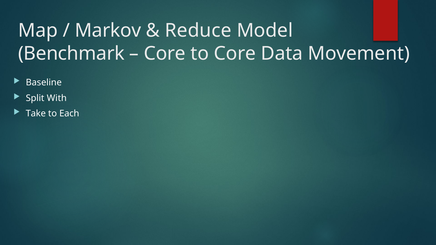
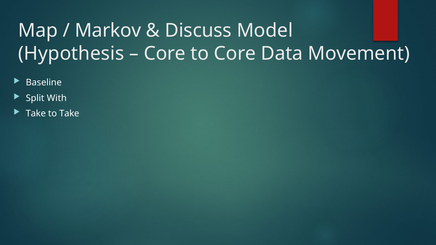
Reduce: Reduce -> Discuss (198, 31)
Benchmark: Benchmark -> Hypothesis (71, 54)
to Each: Each -> Take (69, 114)
